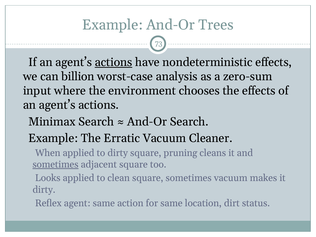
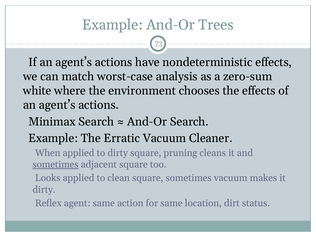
actions underline: present -> none (114, 62)
billion: billion -> match (78, 77)
input: input -> white (37, 91)
